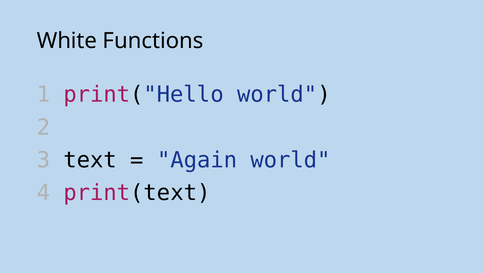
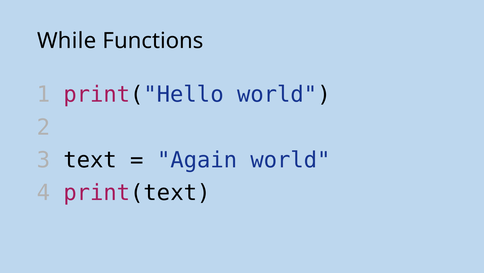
White: White -> While (67, 41)
